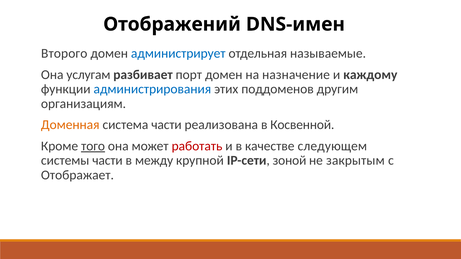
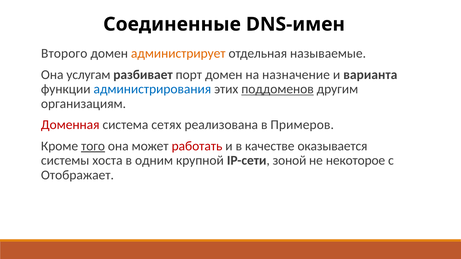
Отображений: Отображений -> Соединенные (172, 24)
администрирует colour: blue -> orange (178, 54)
каждому: каждому -> варианта (370, 75)
поддоменов underline: none -> present (278, 89)
Доменная colour: orange -> red (70, 125)
система части: части -> сетях (166, 125)
Косвенной: Косвенной -> Примеров (302, 125)
следующем: следующем -> оказывается (332, 146)
системы части: части -> хоста (107, 161)
между: между -> одним (154, 161)
закрытым: закрытым -> некоторое (356, 161)
